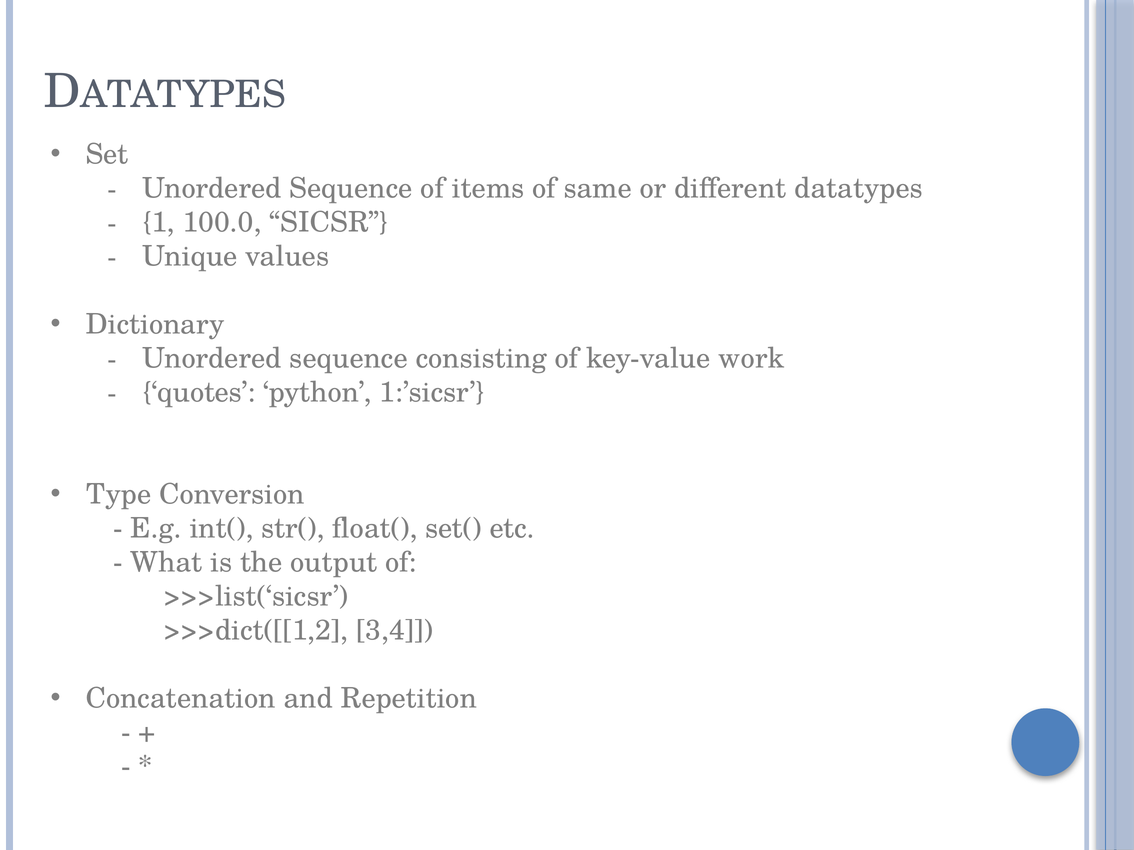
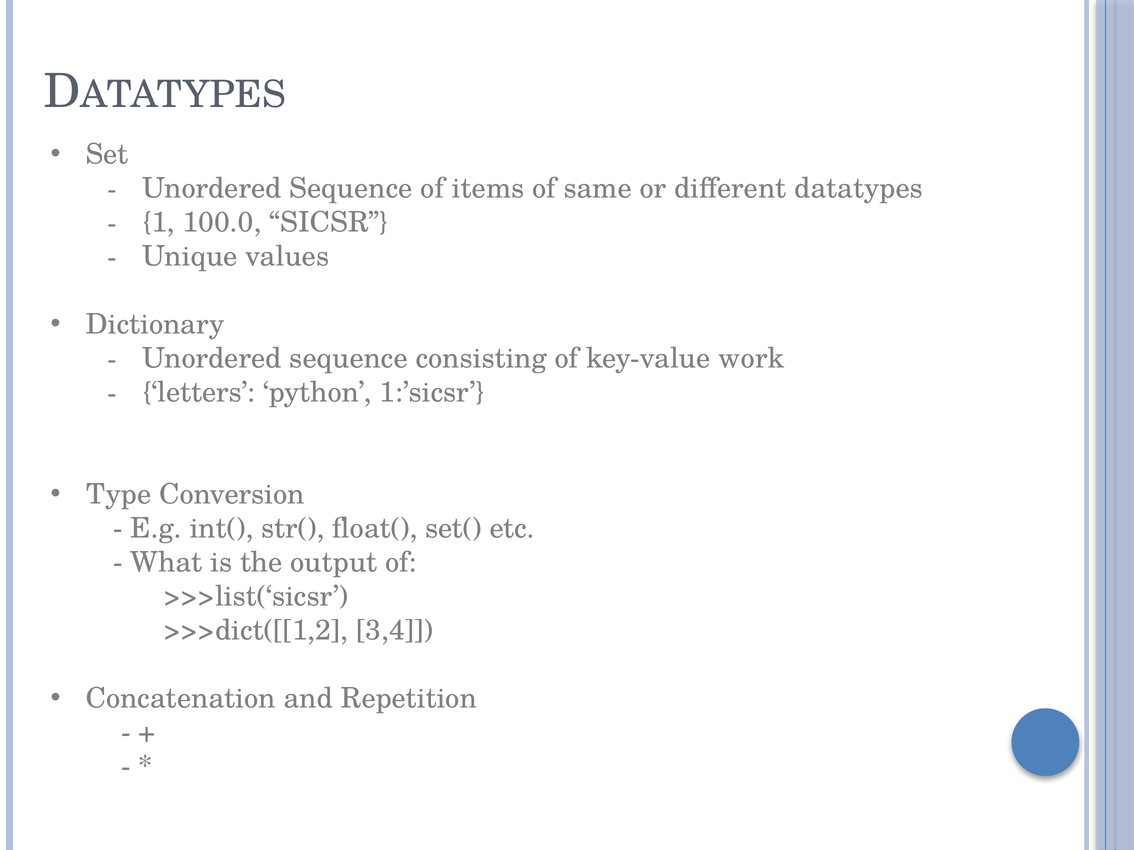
quotes: quotes -> letters (199, 393)
